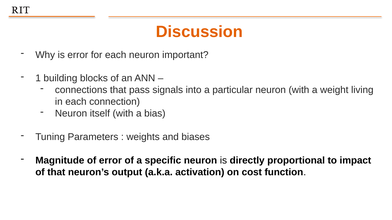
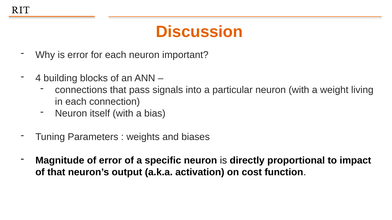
1: 1 -> 4 (38, 78)
